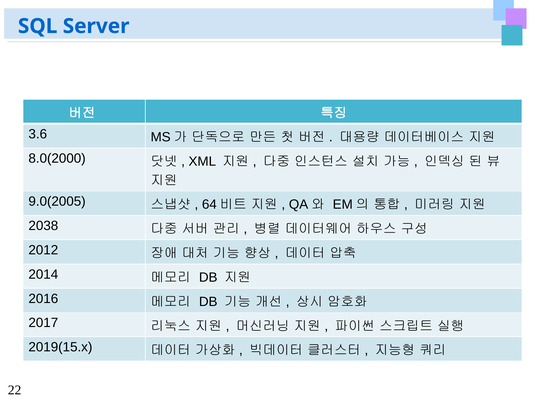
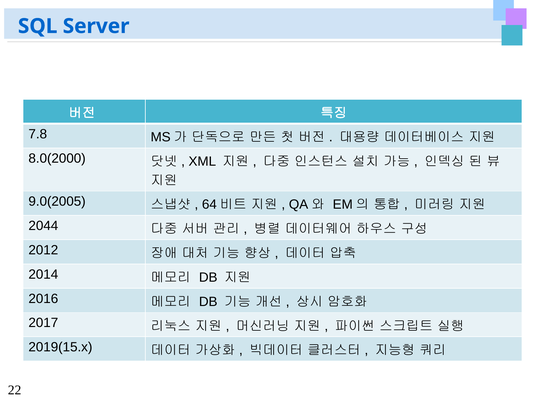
3.6: 3.6 -> 7.8 (38, 134)
2038: 2038 -> 2044 (43, 226)
